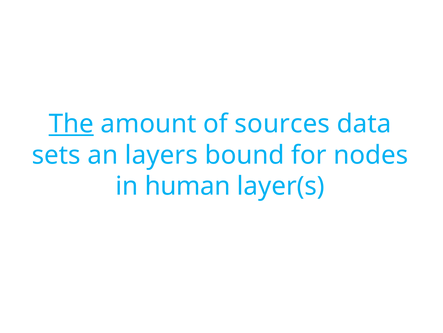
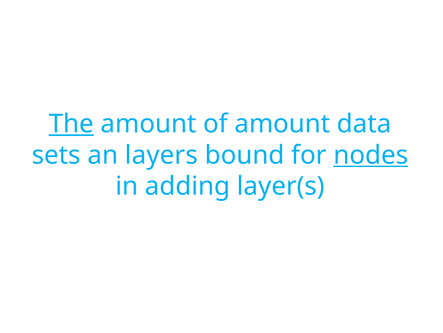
of sources: sources -> amount (282, 124)
nodes underline: none -> present (371, 155)
human: human -> adding (188, 186)
